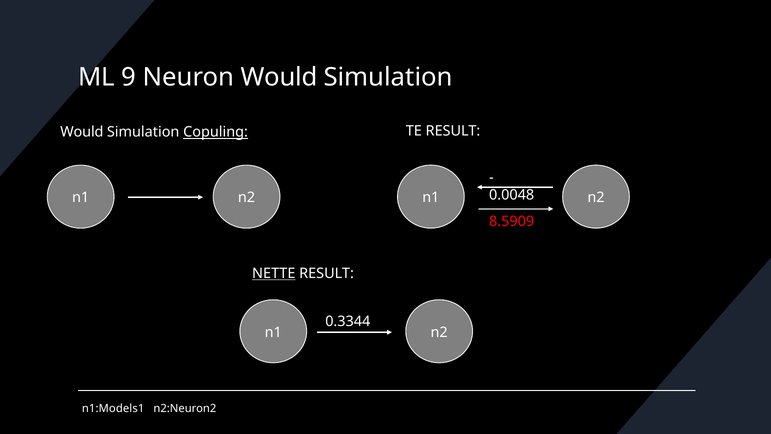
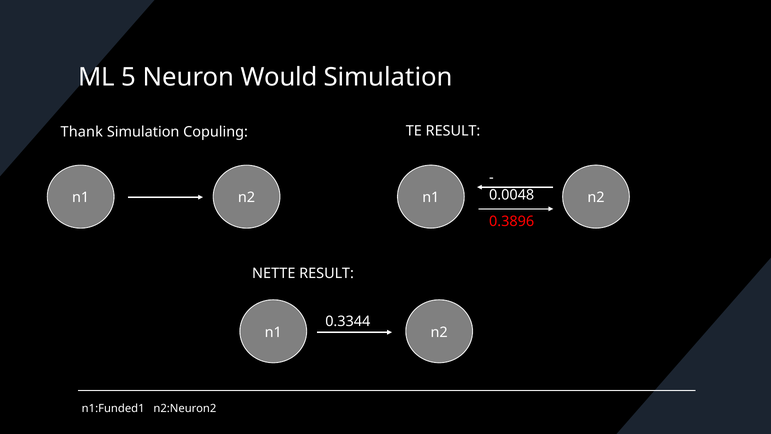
9: 9 -> 5 (129, 77)
Would: Would -> Thank (82, 132)
Copuling underline: present -> none (216, 132)
8.5909: 8.5909 -> 0.3896 (512, 221)
NETTE underline: present -> none (274, 273)
n1:Models1: n1:Models1 -> n1:Funded1 (113, 408)
